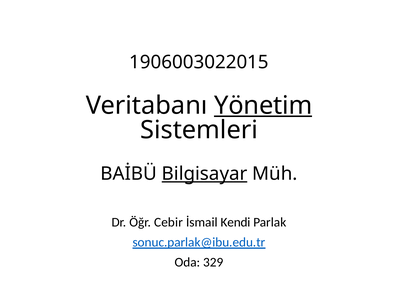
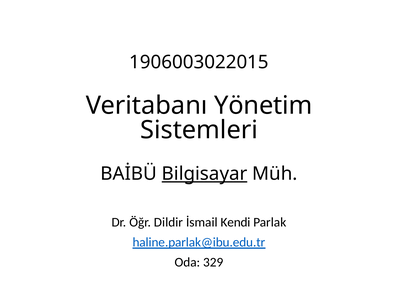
Yönetim underline: present -> none (263, 106)
Cebir: Cebir -> Dildir (169, 223)
sonuc.parlak@ibu.edu.tr: sonuc.parlak@ibu.edu.tr -> haline.parlak@ibu.edu.tr (199, 243)
